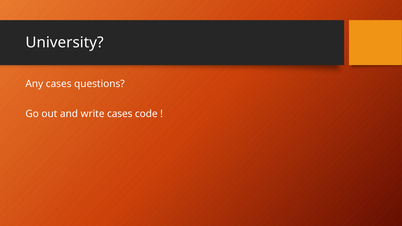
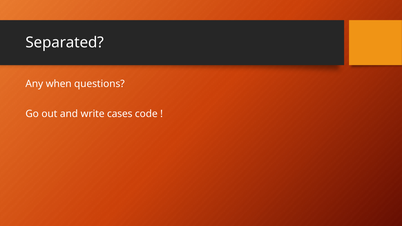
University: University -> Separated (65, 43)
Any cases: cases -> when (59, 84)
